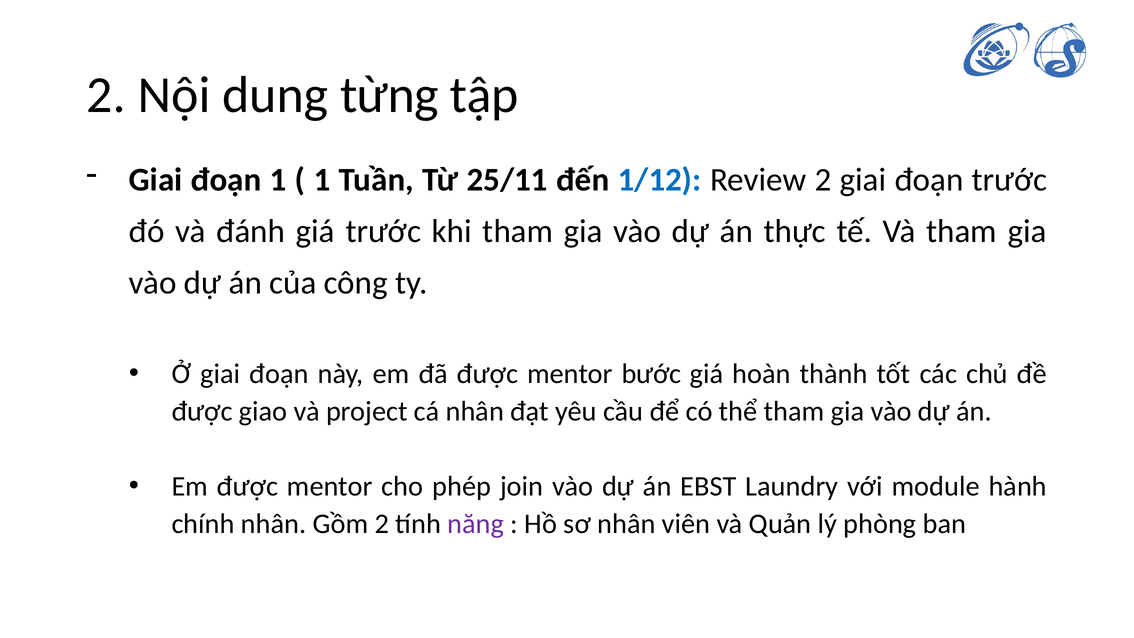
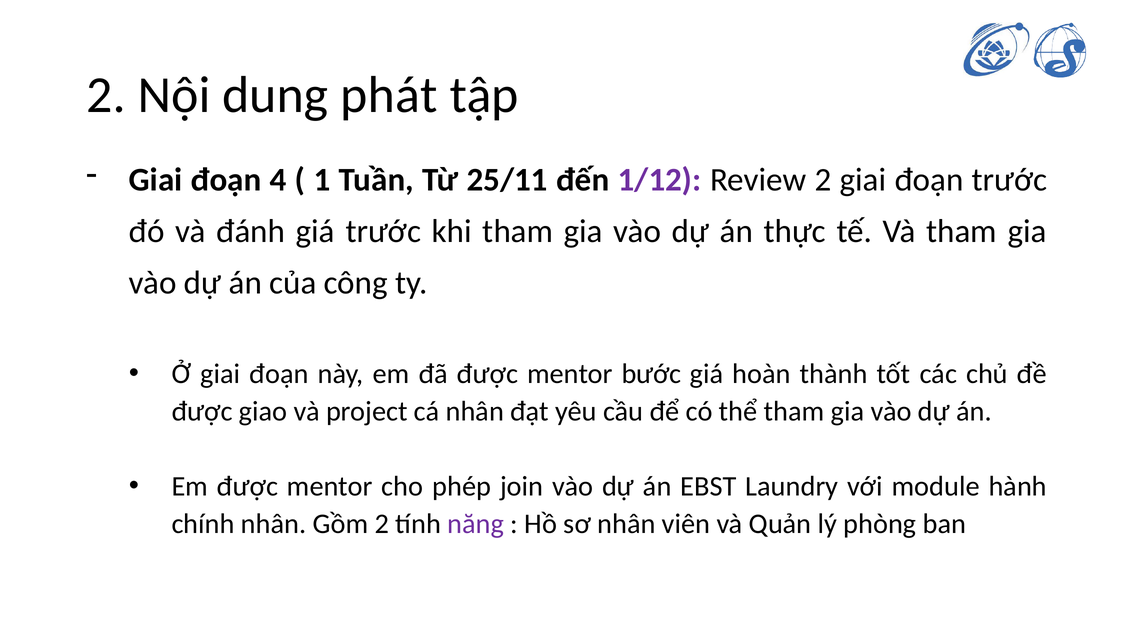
từng: từng -> phát (389, 95)
đoạn 1: 1 -> 4 (278, 180)
1/12 colour: blue -> purple (659, 180)
